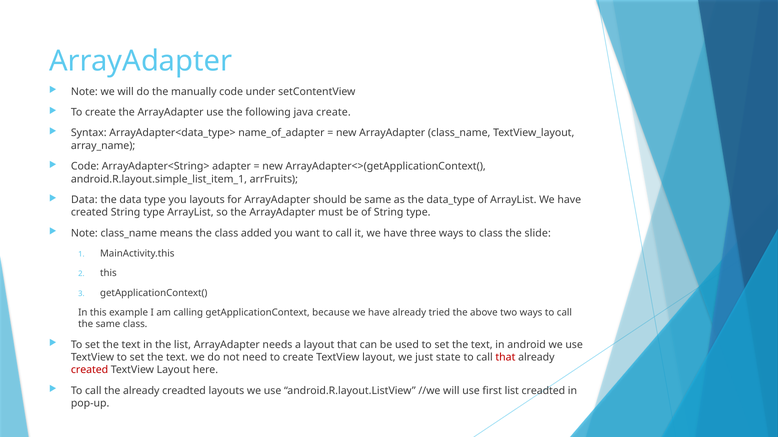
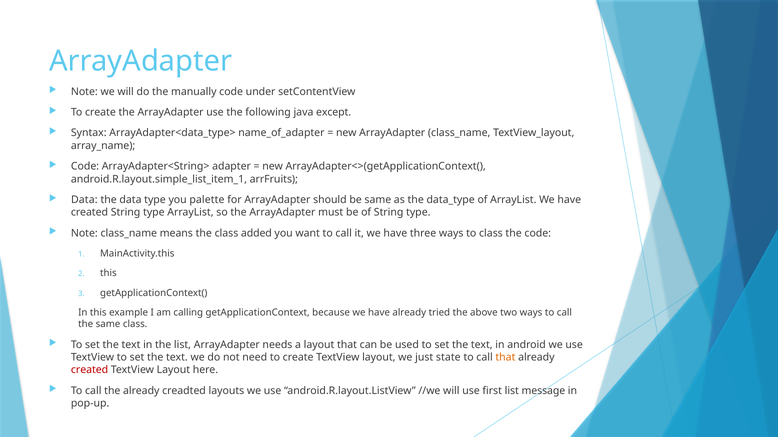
java create: create -> except (334, 112)
you layouts: layouts -> palette (207, 200)
the slide: slide -> code (538, 233)
that colour: red -> orange (505, 358)
list creadted: creadted -> message (543, 391)
